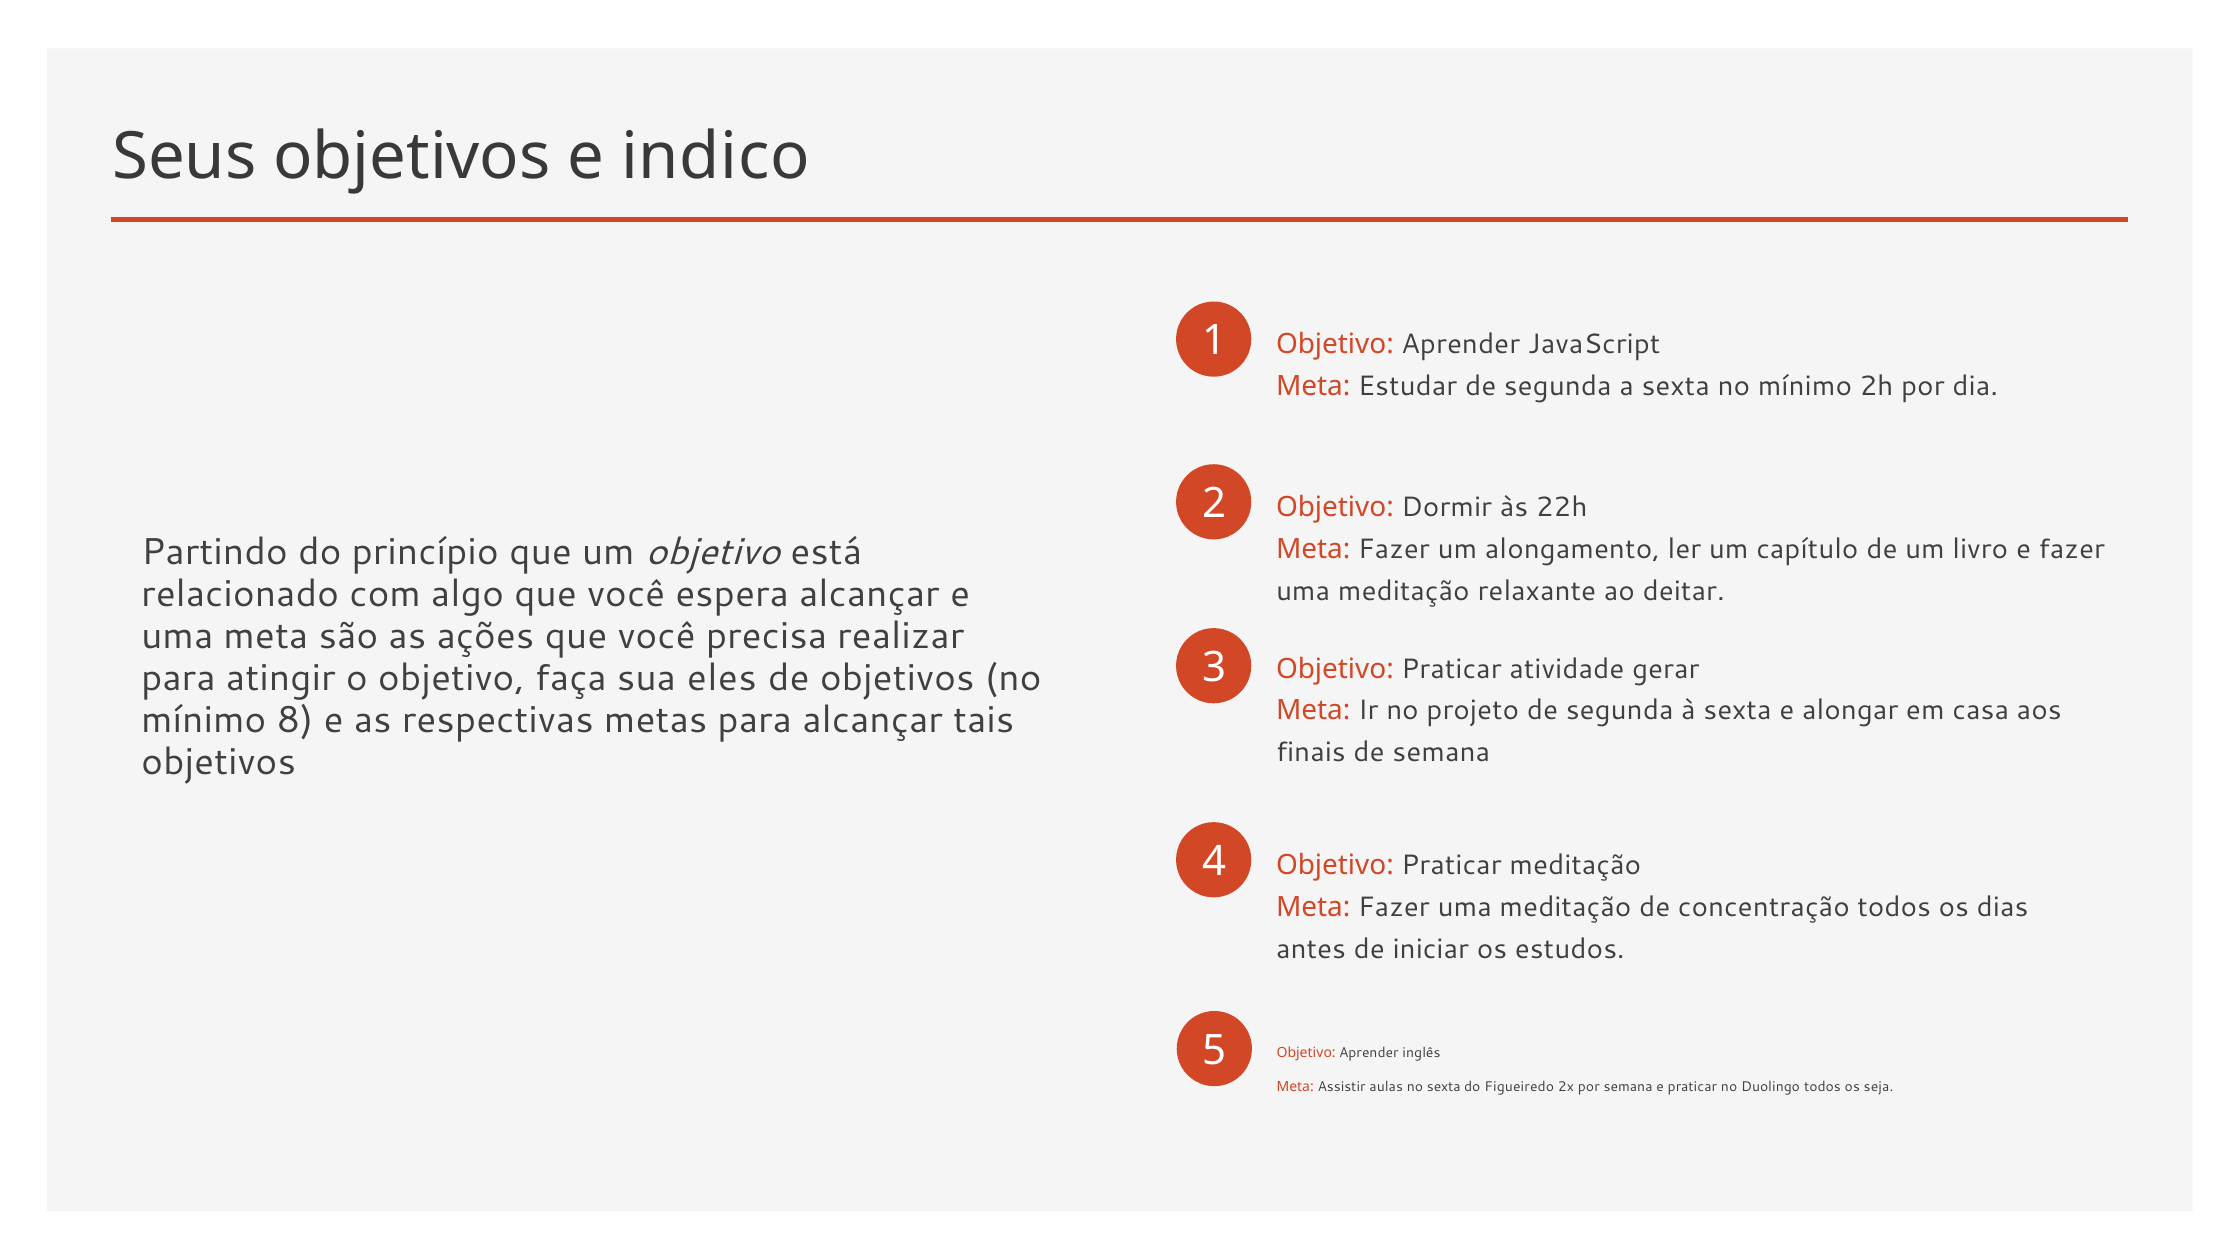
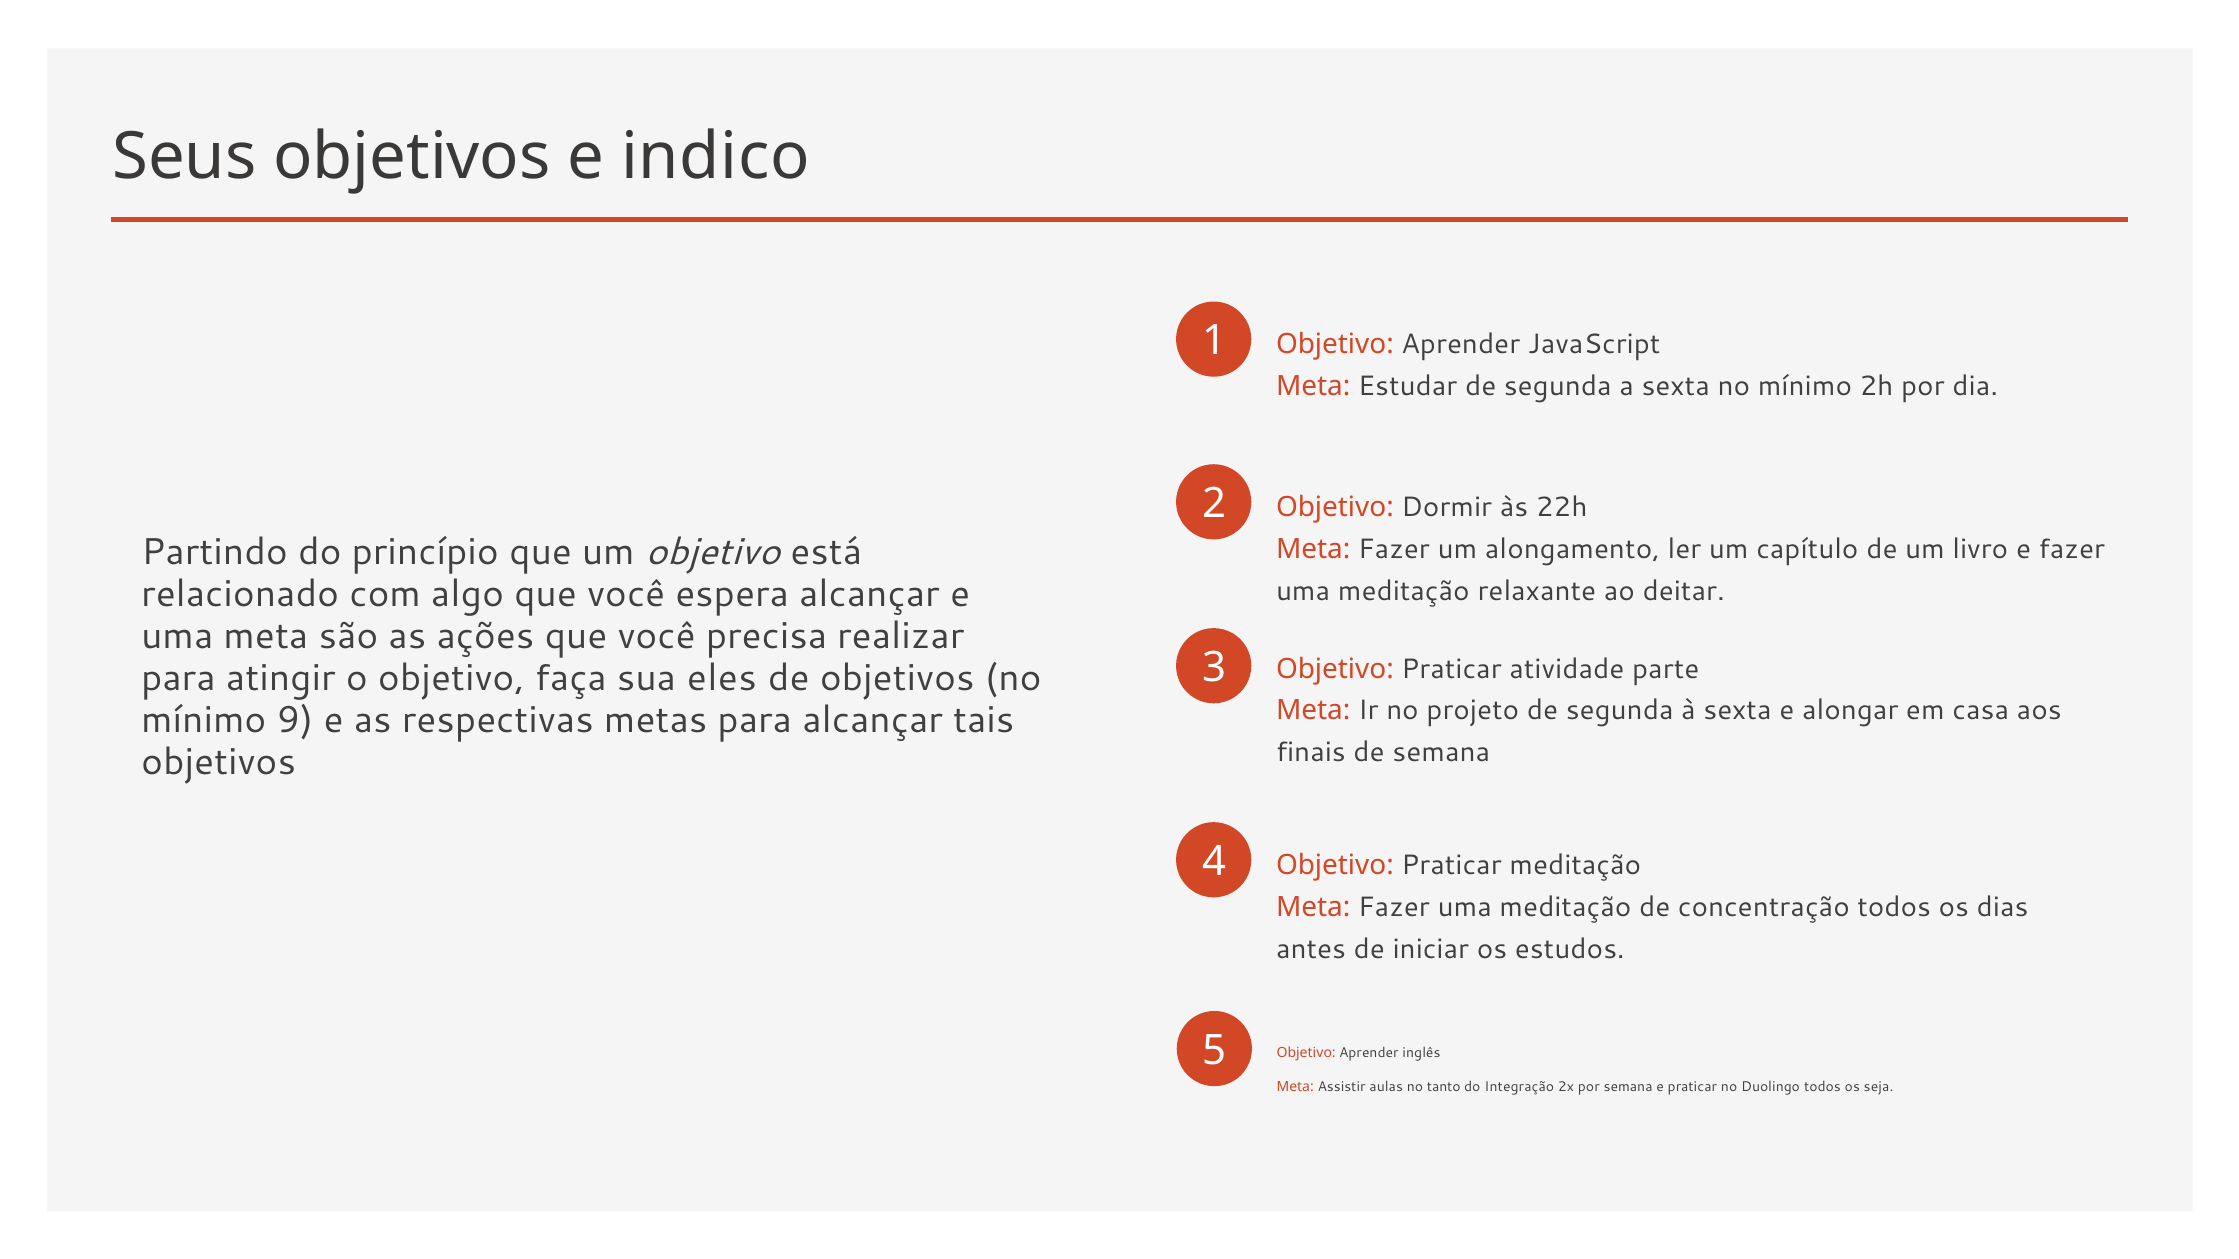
gerar: gerar -> parte (1666, 669)
8: 8 -> 9 (295, 721)
no sexta: sexta -> tanto (1444, 1087)
Figueiredo: Figueiredo -> Integração (1519, 1087)
